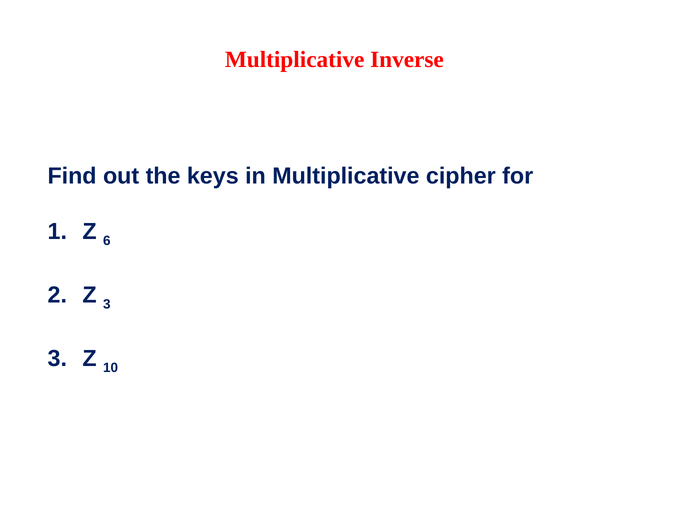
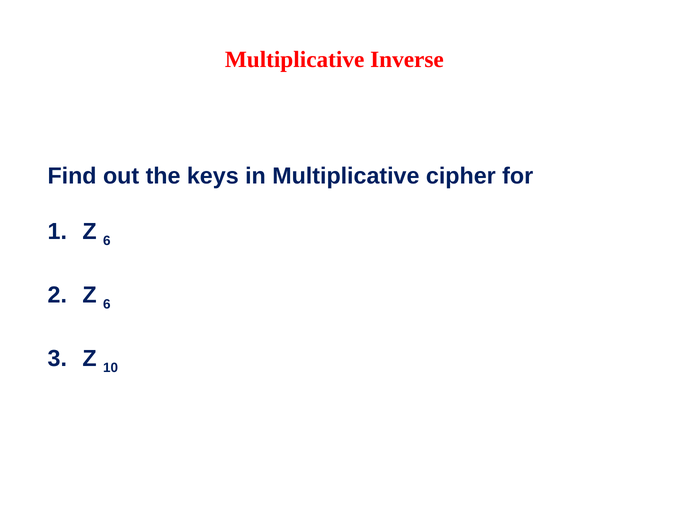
3: 3 -> 6 (107, 304)
